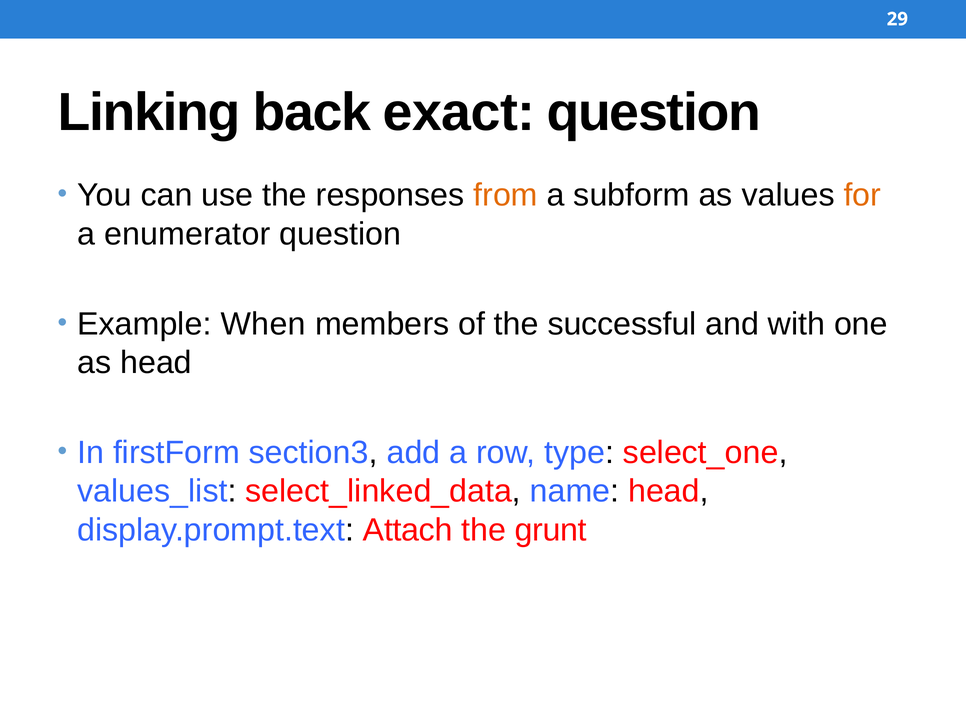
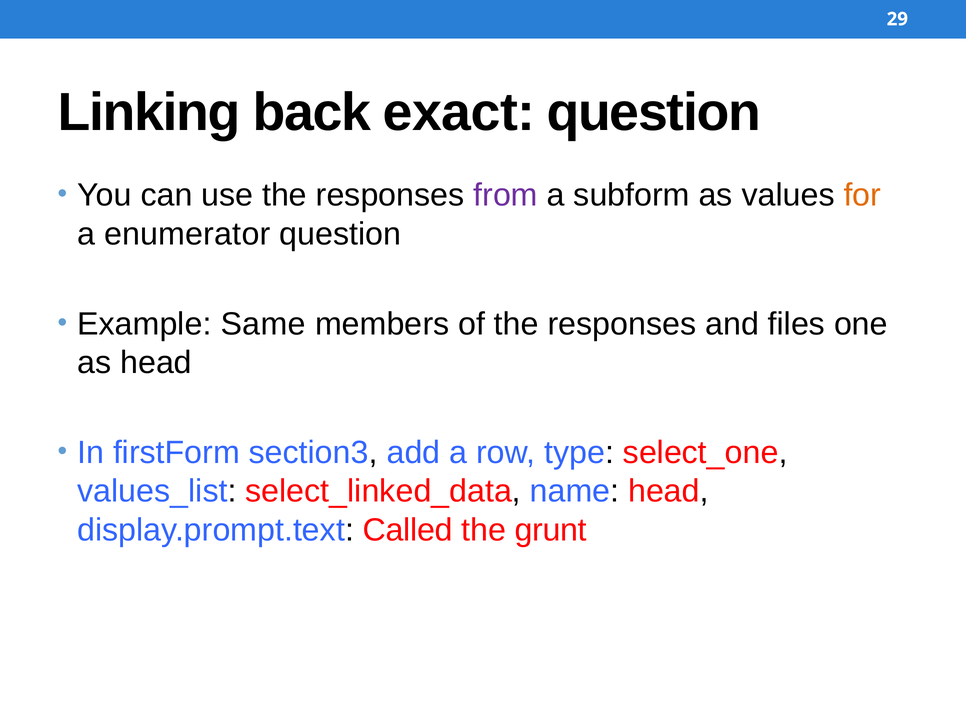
from colour: orange -> purple (506, 195)
When: When -> Same (263, 324)
of the successful: successful -> responses (622, 324)
with: with -> files (797, 324)
Attach: Attach -> Called (408, 530)
